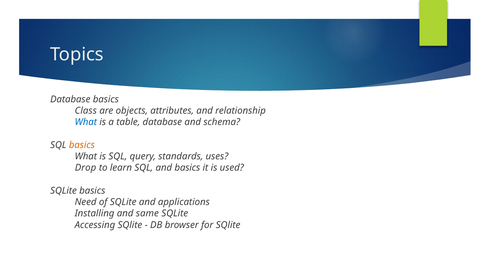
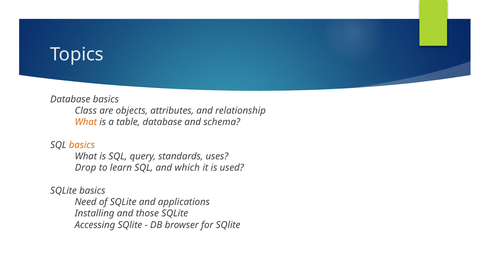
What colour: blue -> orange (86, 122)
and basics: basics -> which (187, 168)
same: same -> those (147, 214)
